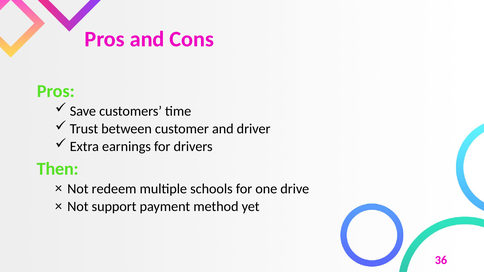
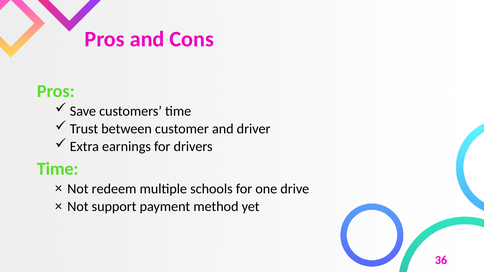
Then: Then -> Time (58, 169)
